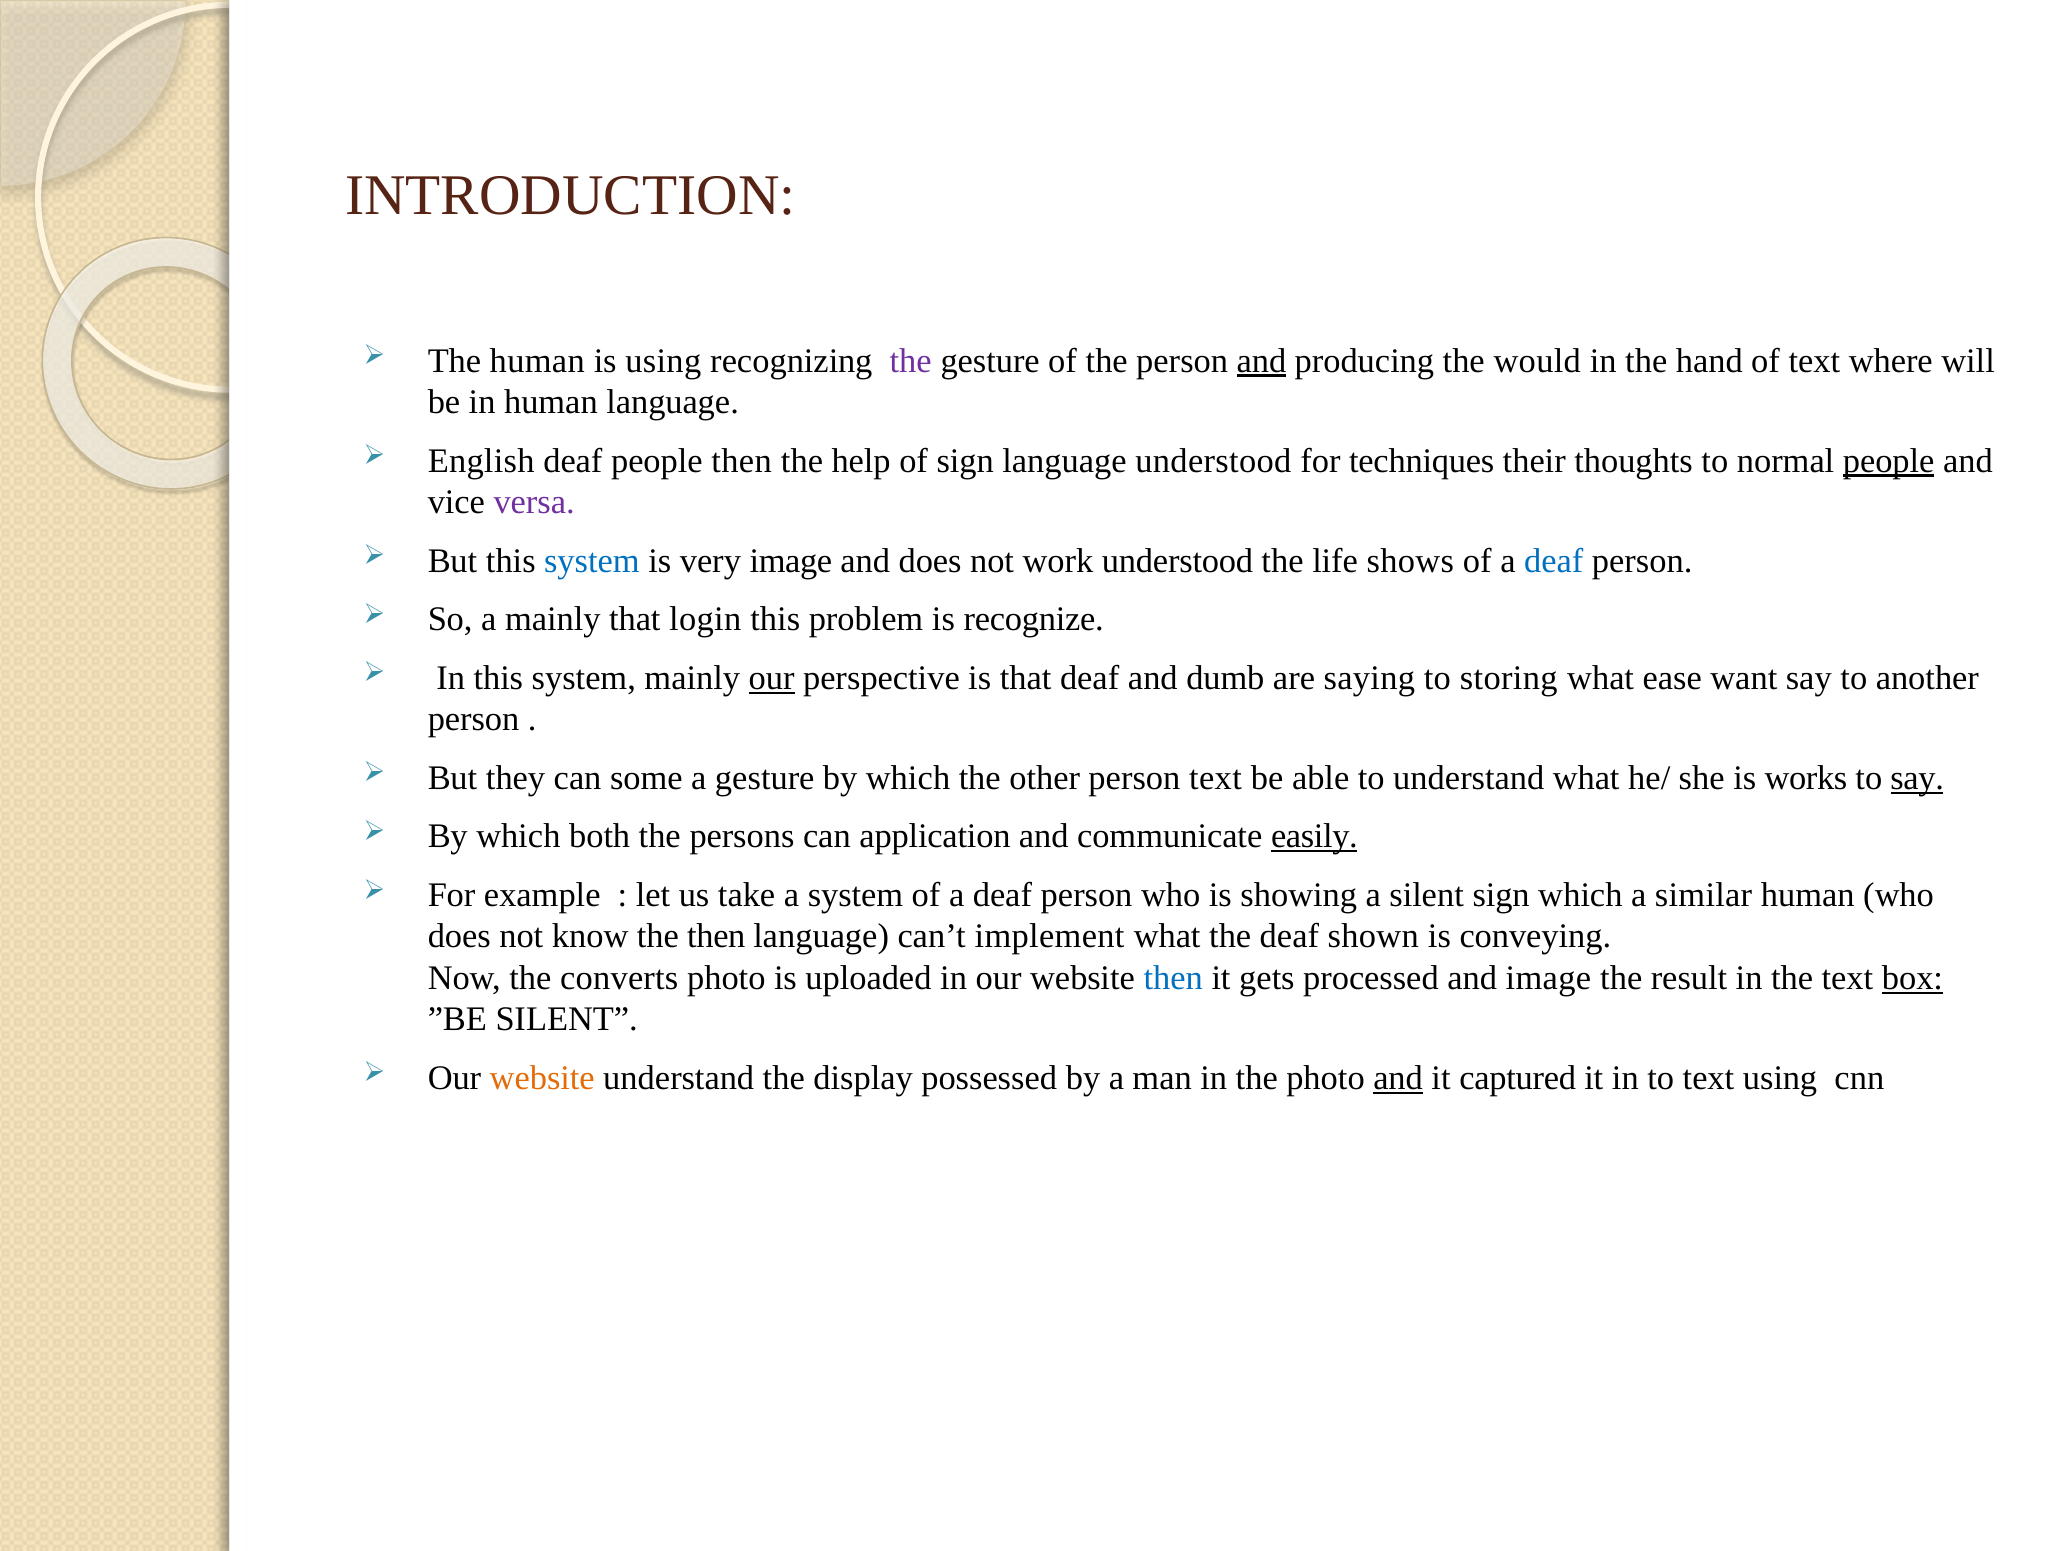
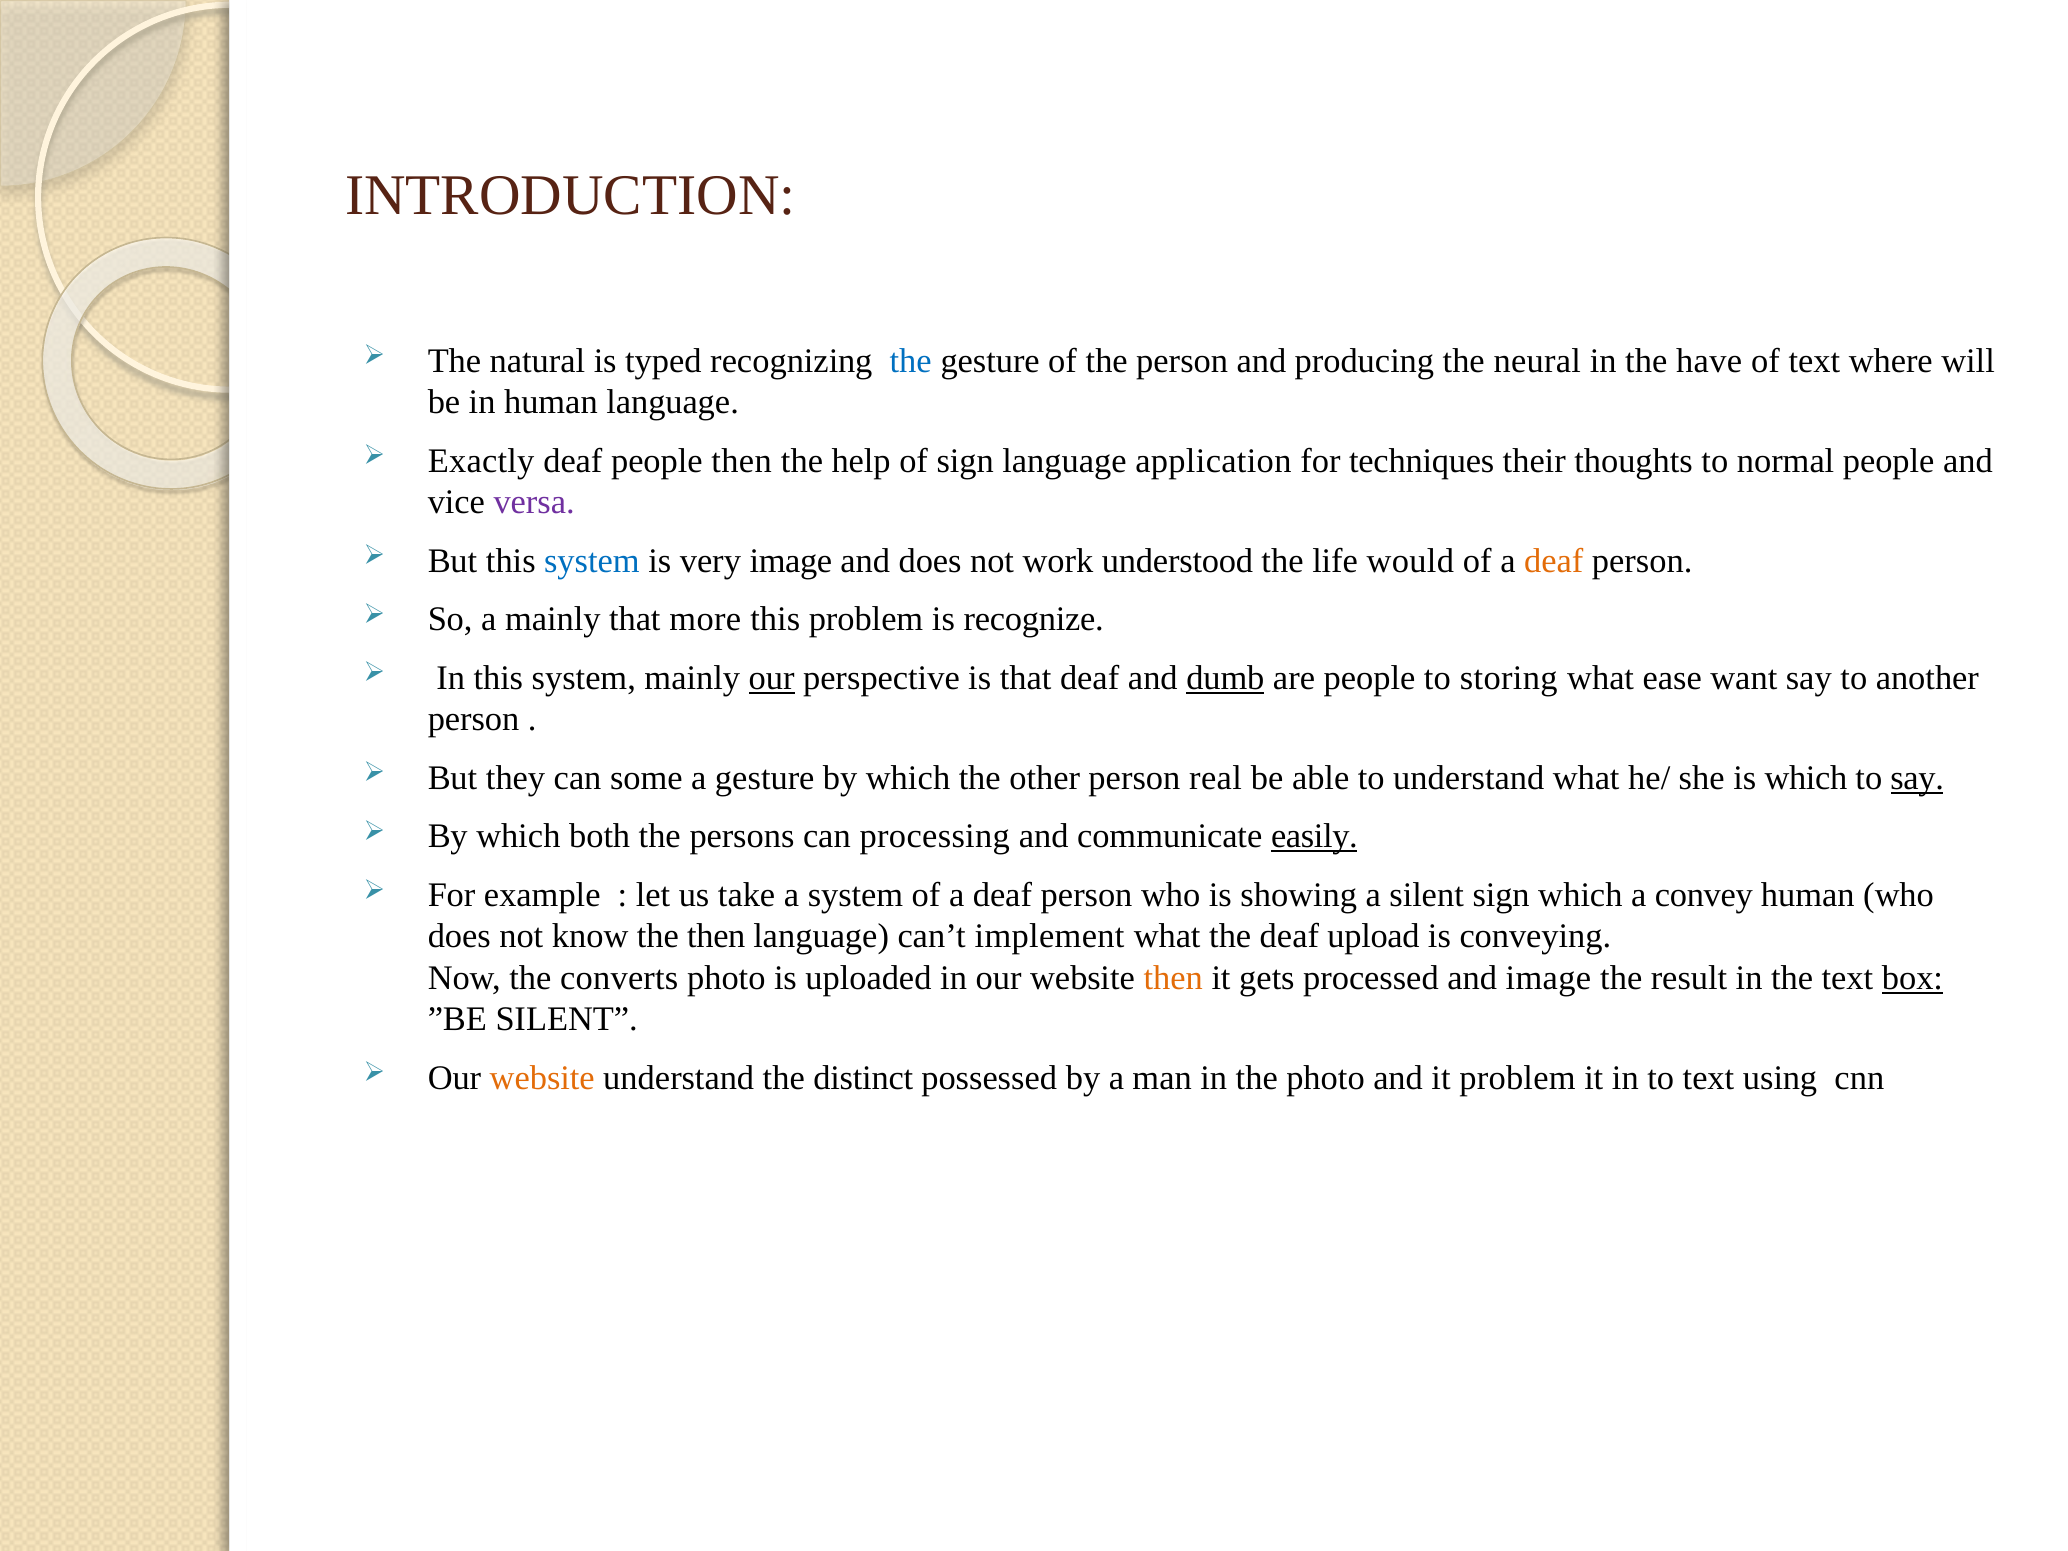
The human: human -> natural (537, 361)
is using: using -> typed (663, 361)
the colour: purple -> blue (911, 361)
and underline: present -> none (1261, 361)
would: would -> neural (1537, 361)
hand: hand -> have (1709, 361)
English: English -> Exactly (481, 461)
language understood: understood -> application (1213, 461)
people underline: present -> none (1889, 461)
shows: shows -> would (1410, 561)
deaf colour: blue -> orange (1554, 561)
login: login -> more (705, 619)
dumb underline: none -> present (1225, 678)
are saying: saying -> people (1370, 678)
person text: text -> real (1216, 778)
is works: works -> which (1806, 778)
application: application -> processing (935, 837)
similar: similar -> convey (1704, 895)
shown: shown -> upload (1374, 936)
then colour: blue -> orange (1173, 978)
display: display -> distinct (863, 1078)
and underline: present -> none (1398, 1078)
it captured: captured -> problem (1517, 1078)
